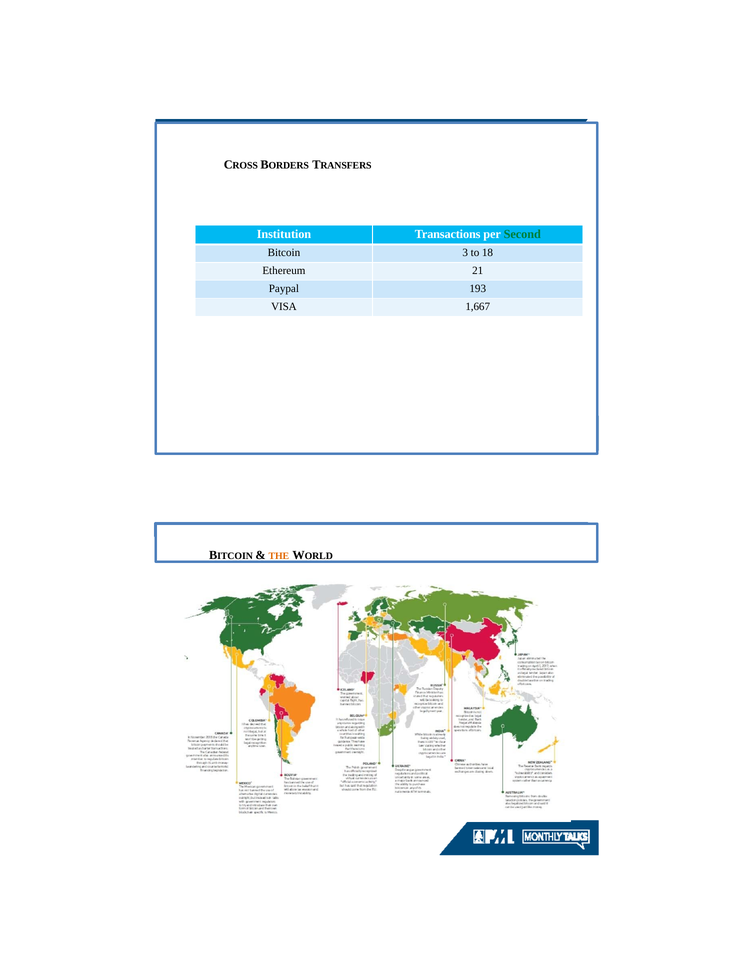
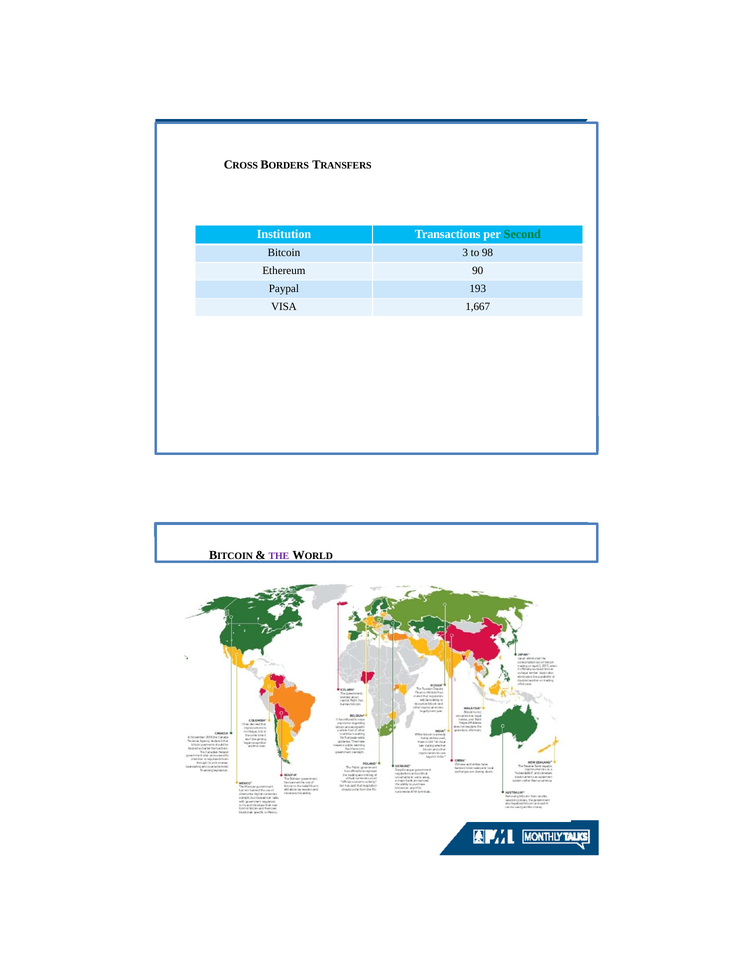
18: 18 -> 98 (487, 253)
21: 21 -> 90 (478, 271)
THE colour: orange -> purple (279, 556)
